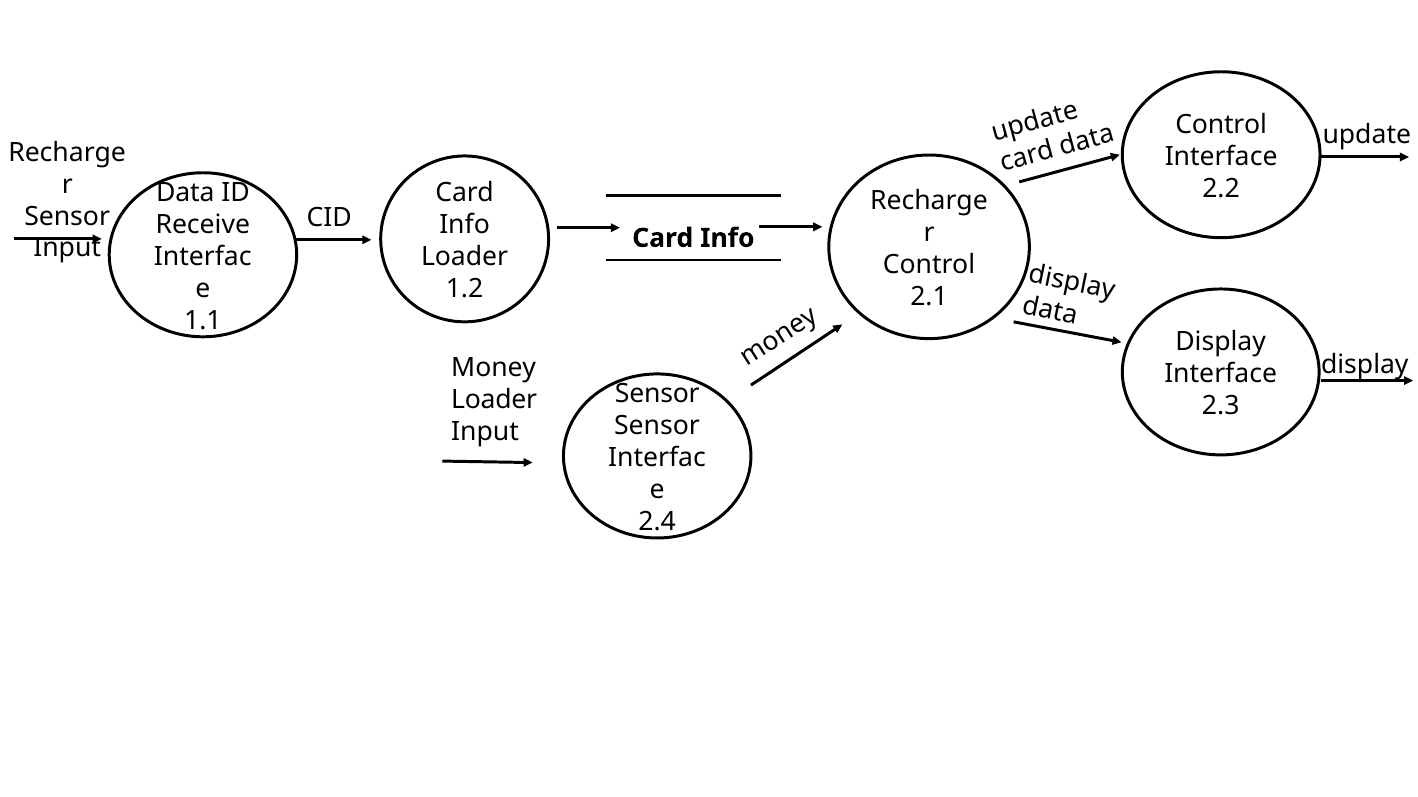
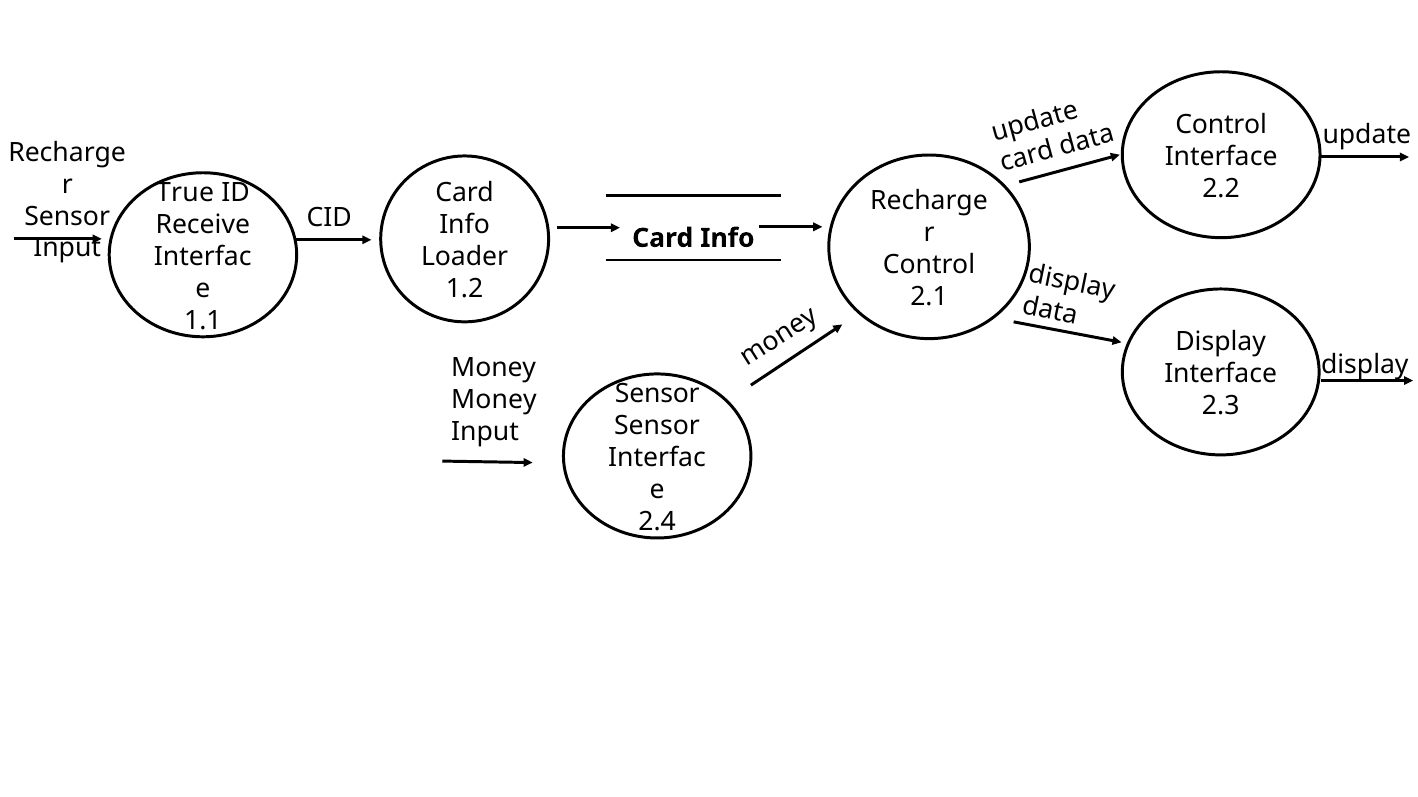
Data: Data -> True (185, 193)
Loader: Loader -> Money (494, 400)
